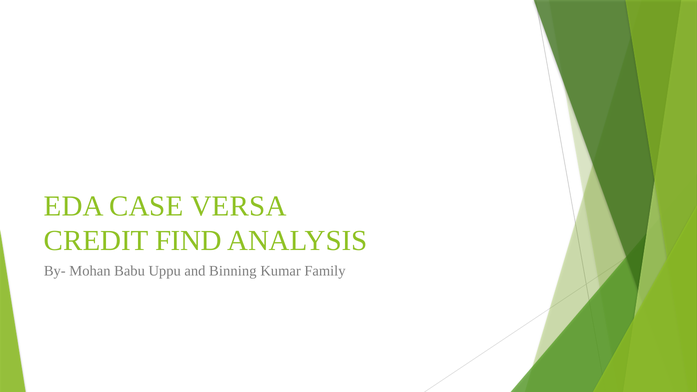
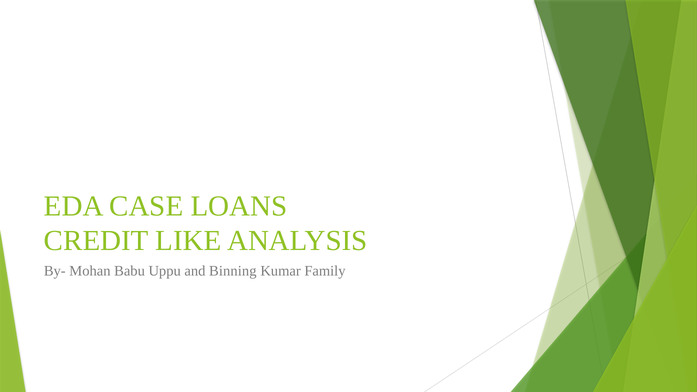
VERSA: VERSA -> LOANS (239, 206)
FIND: FIND -> LIKE (188, 241)
